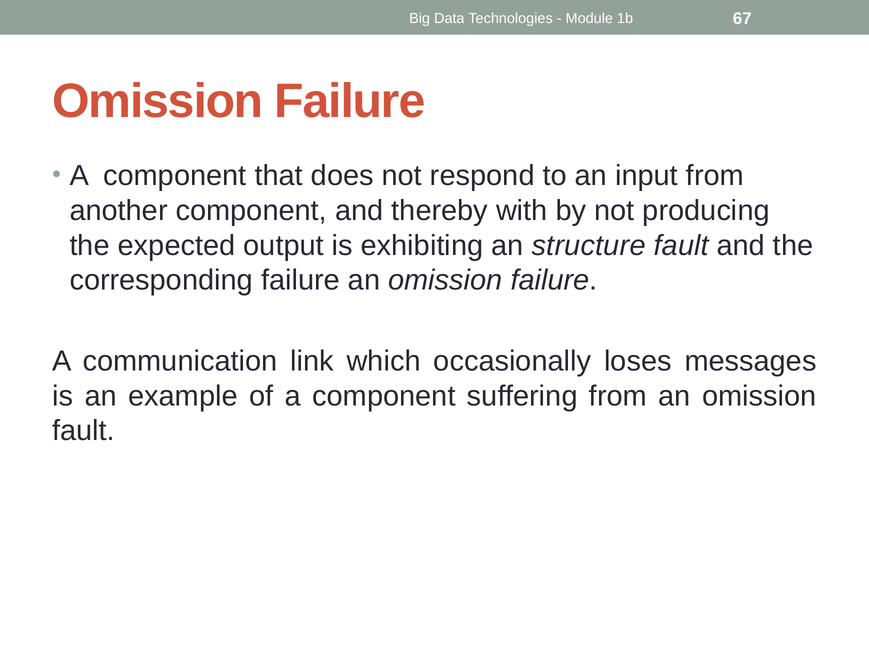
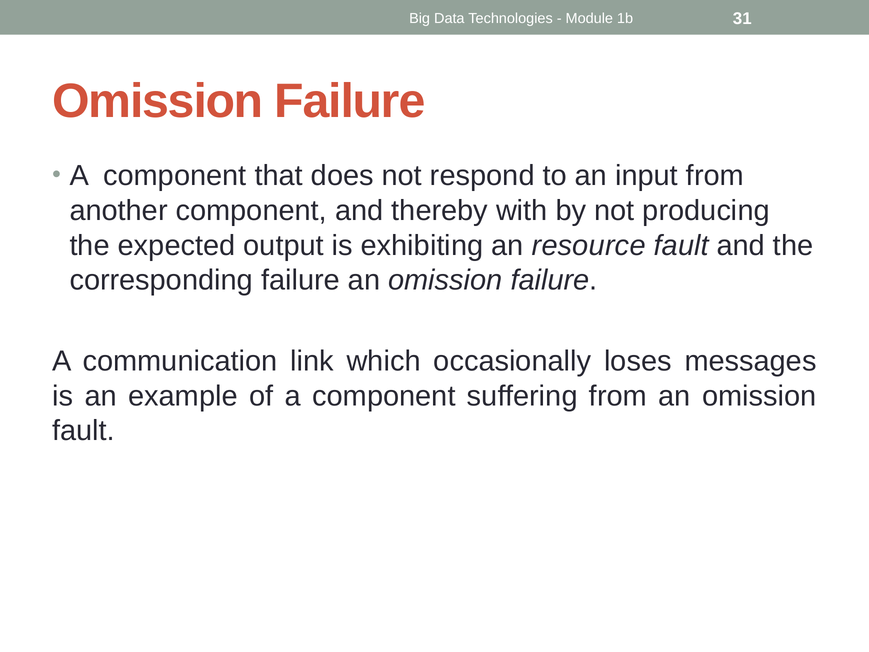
67: 67 -> 31 (742, 19)
structure: structure -> resource (589, 245)
